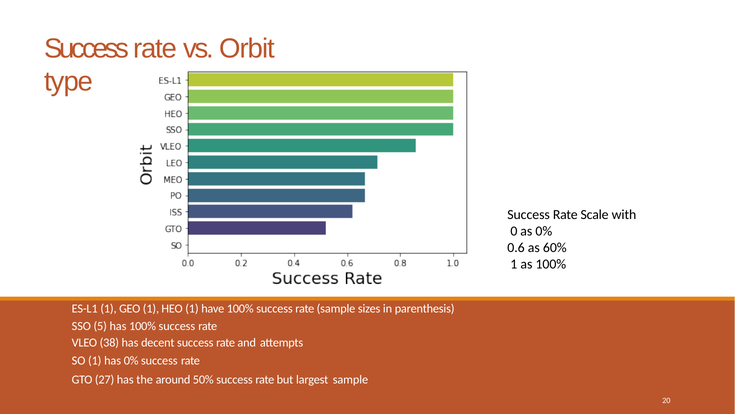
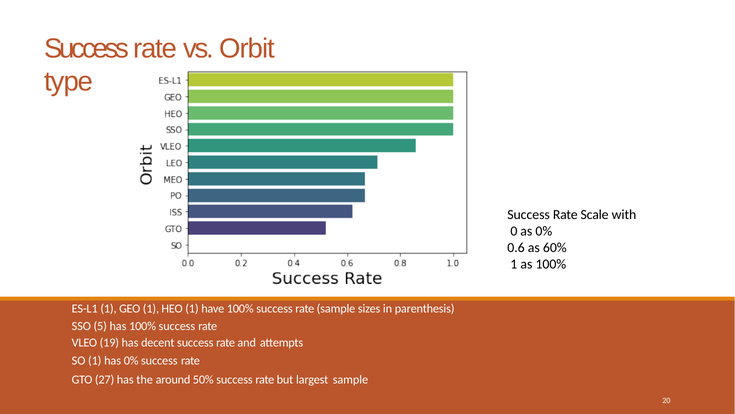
38: 38 -> 19 (109, 342)
